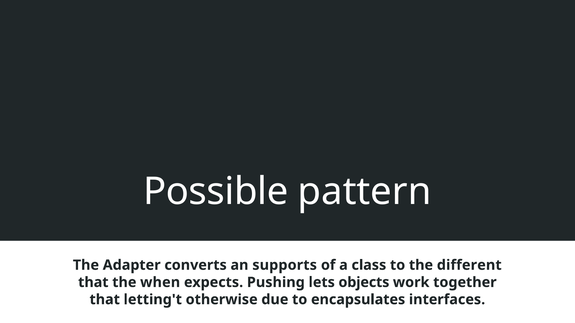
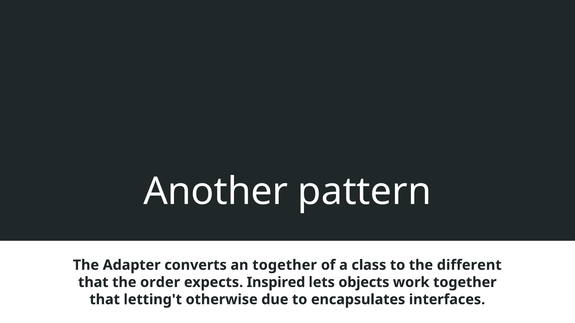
Possible: Possible -> Another (216, 192)
an supports: supports -> together (285, 265)
when: when -> order (160, 283)
Pushing: Pushing -> Inspired (276, 283)
